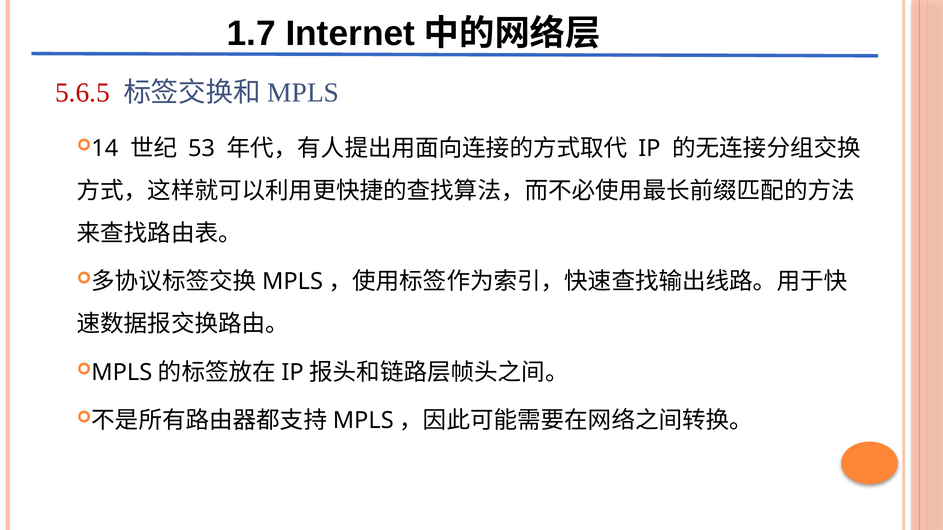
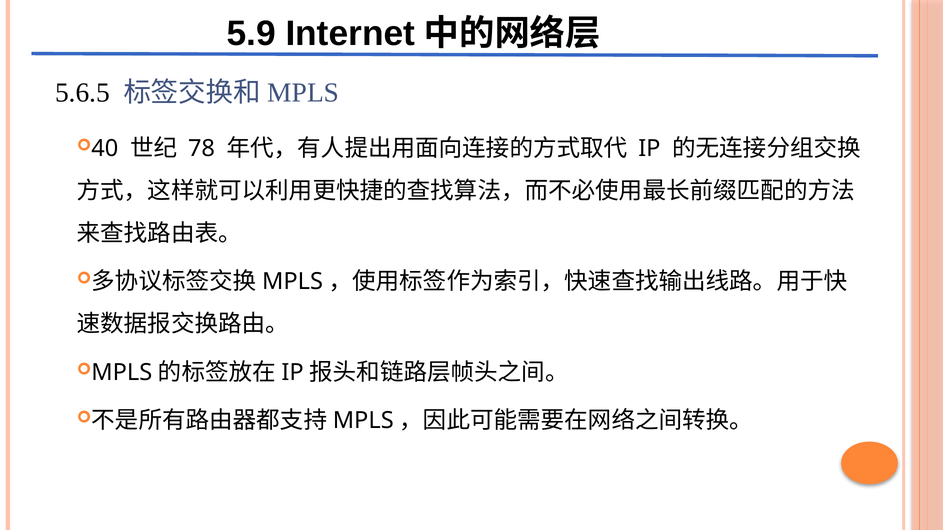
1.7: 1.7 -> 5.9 (251, 33)
5.6.5 colour: red -> black (83, 93)
14: 14 -> 40 (105, 149)
53: 53 -> 78 (201, 149)
